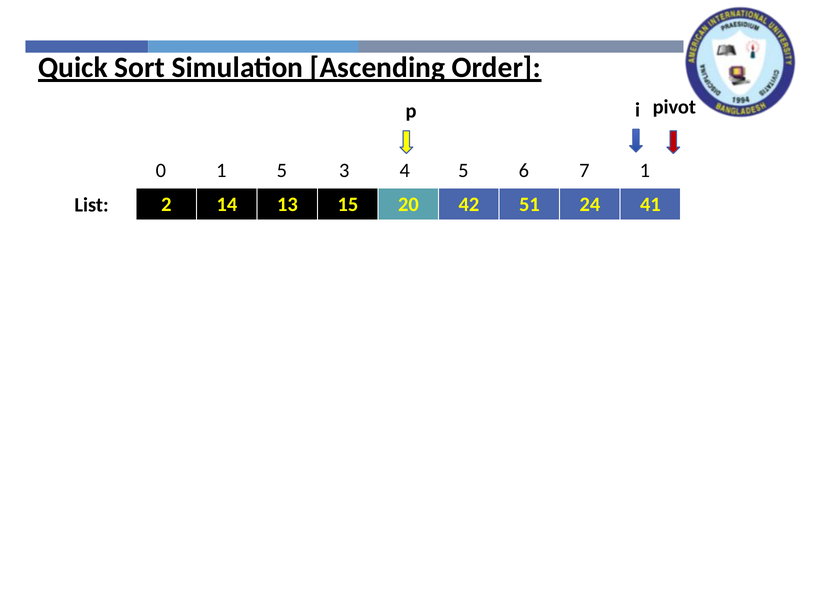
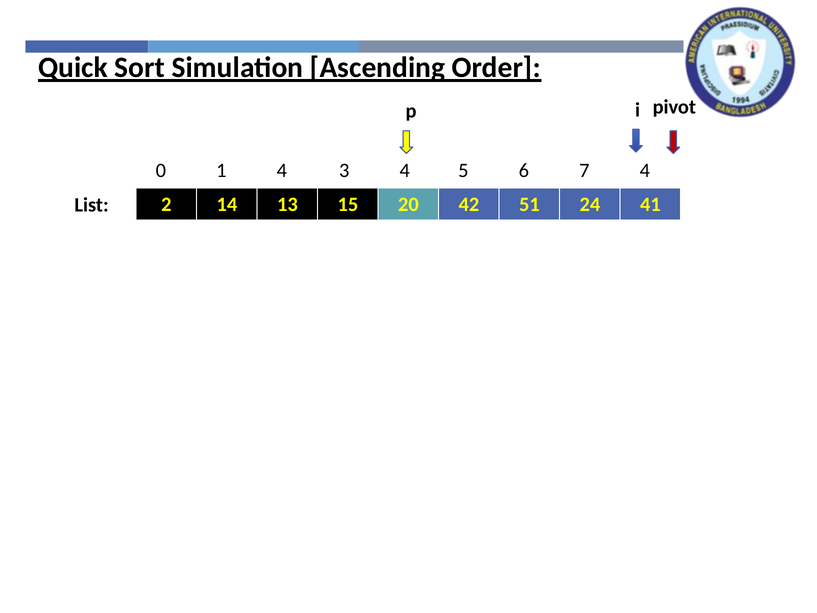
1 5: 5 -> 4 (282, 170)
7 1: 1 -> 4 (645, 170)
